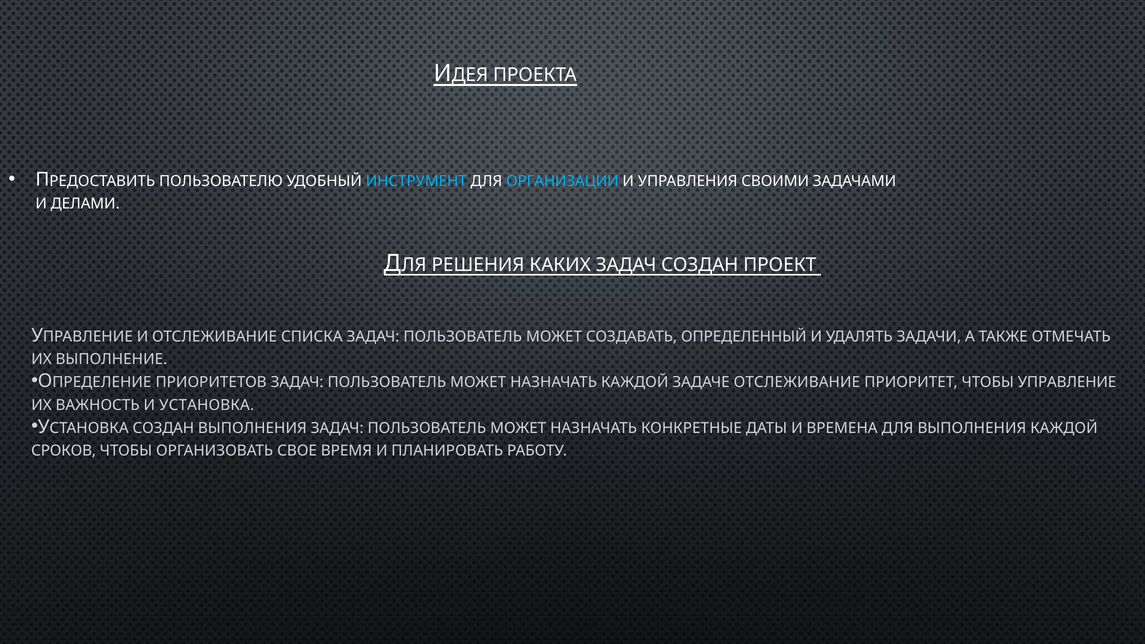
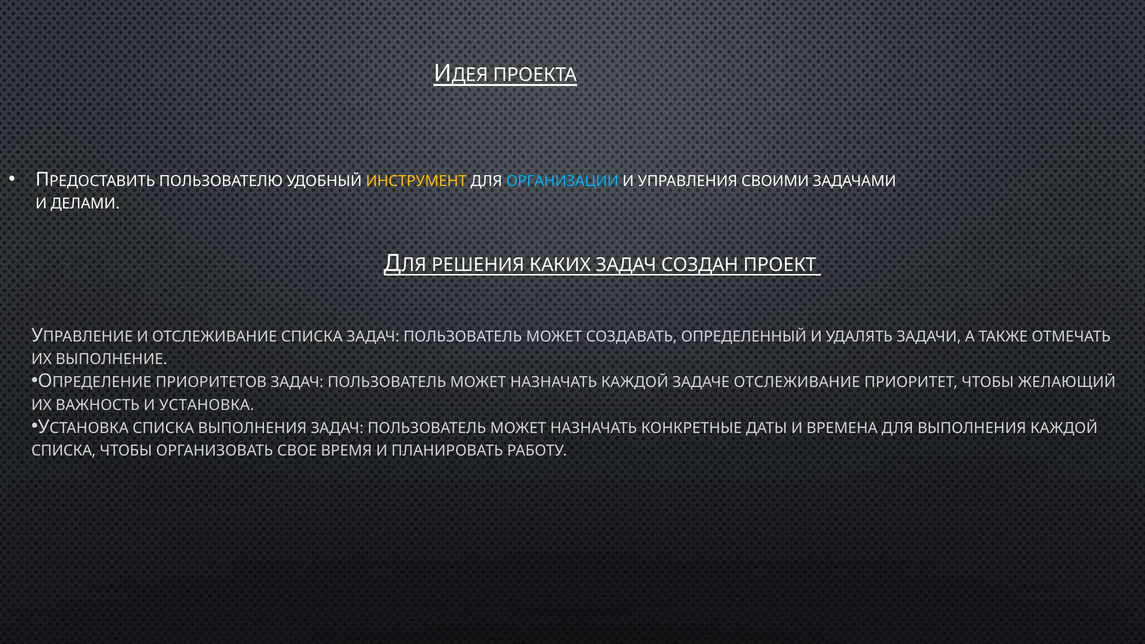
ИНСТРУМЕНТ colour: light blue -> yellow (416, 181)
ЧТОБЫ УПРАВЛЕНИЕ: УПРАВЛЕНИЕ -> ЖЕЛАЮЩИЙ (1067, 382)
УСТАНОВКА СОЗДАН: СОЗДАН -> СПИСКА (163, 428)
СРОКОВ: СРОКОВ -> СПИСКА (64, 451)
